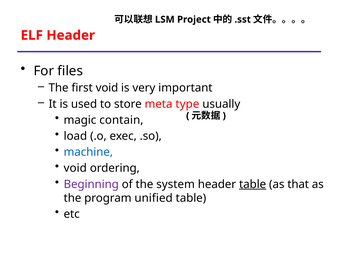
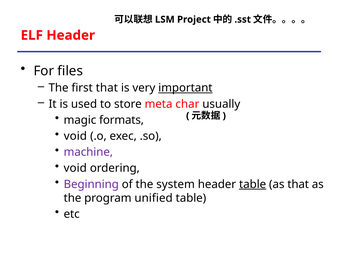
first void: void -> that (107, 88)
important underline: none -> present (185, 88)
type: type -> char (187, 104)
contain: contain -> formats (121, 120)
load: load -> void (75, 136)
machine colour: blue -> purple (88, 152)
